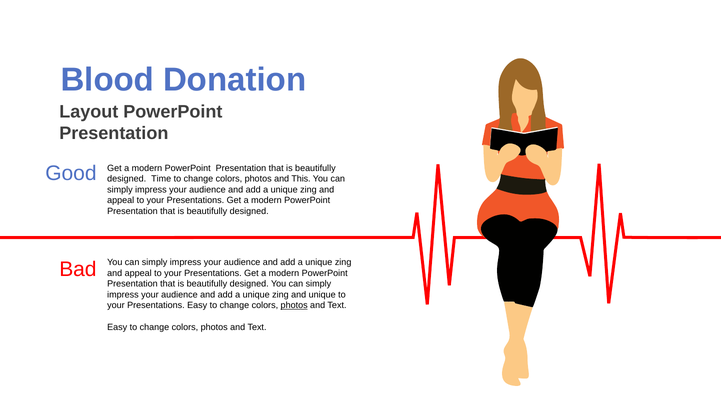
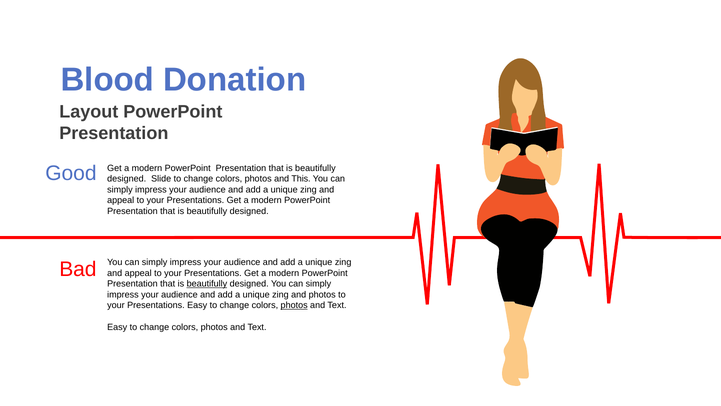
Time: Time -> Slide (161, 179)
beautifully underline: none -> present (207, 284)
and unique: unique -> photos (322, 294)
